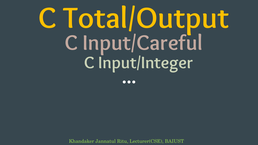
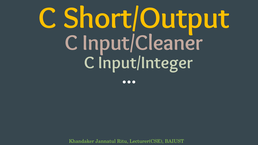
Total/Output: Total/Output -> Short/Output (146, 18)
Input/Careful: Input/Careful -> Input/Cleaner (143, 43)
